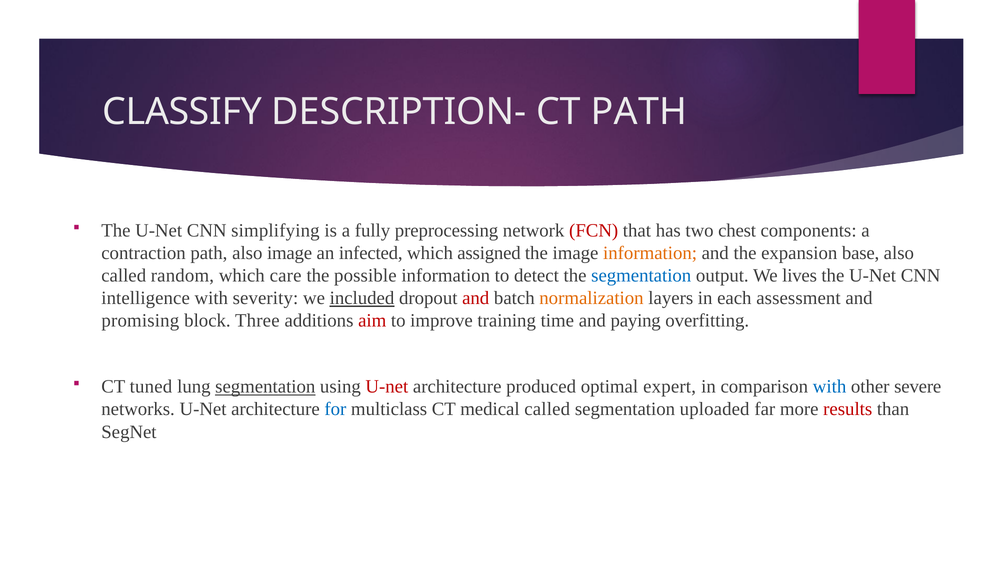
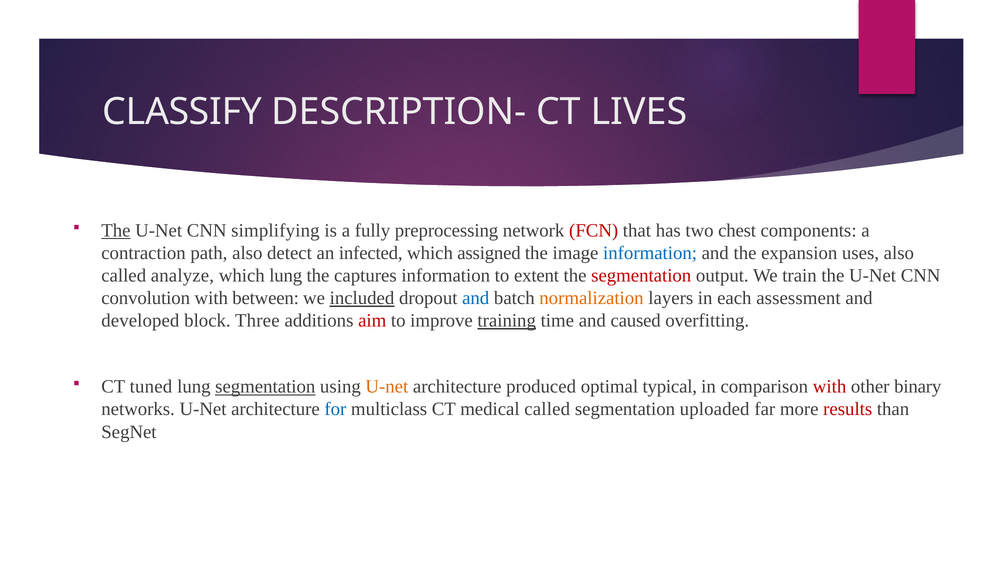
CT PATH: PATH -> LIVES (639, 112)
The underline: none -> present (116, 231)
also image: image -> detect (289, 253)
information colour: orange -> blue (650, 253)
base: base -> uses (860, 253)
random: random -> analyze (182, 276)
which care: care -> lung (286, 276)
possible: possible -> captures (365, 276)
detect: detect -> extent (537, 276)
segmentation colour: blue -> red (641, 276)
lives: lives -> train (799, 276)
intelligence: intelligence -> convolution (146, 298)
severity: severity -> between (266, 298)
and colour: red -> blue (476, 298)
promising: promising -> developed (140, 321)
training underline: none -> present (507, 321)
paying: paying -> caused (636, 321)
U-net colour: red -> orange (387, 387)
expert: expert -> typical (670, 387)
with colour: blue -> red (830, 387)
severe: severe -> binary (918, 387)
